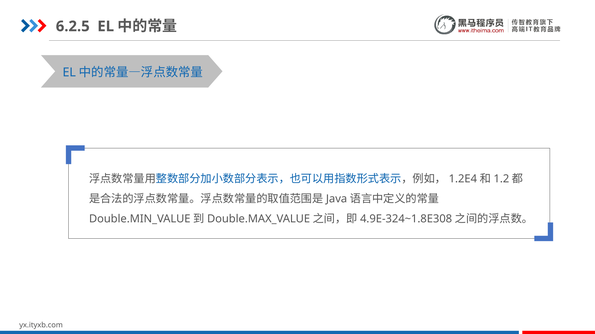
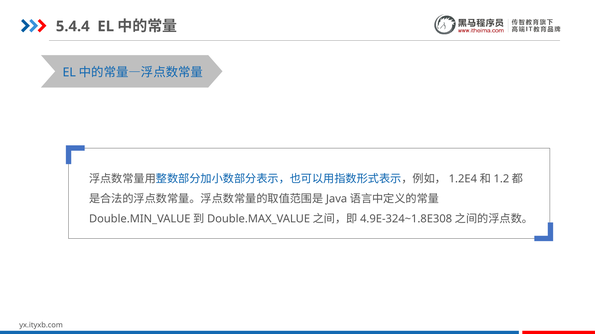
6.2.5: 6.2.5 -> 5.4.4 (73, 26)
